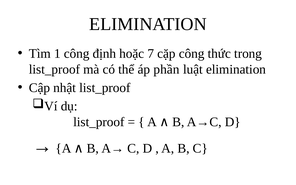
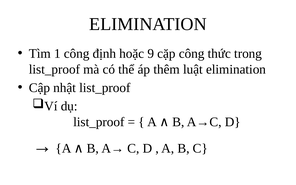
7: 7 -> 9 (151, 53)
phần: phần -> thêm (167, 69)
